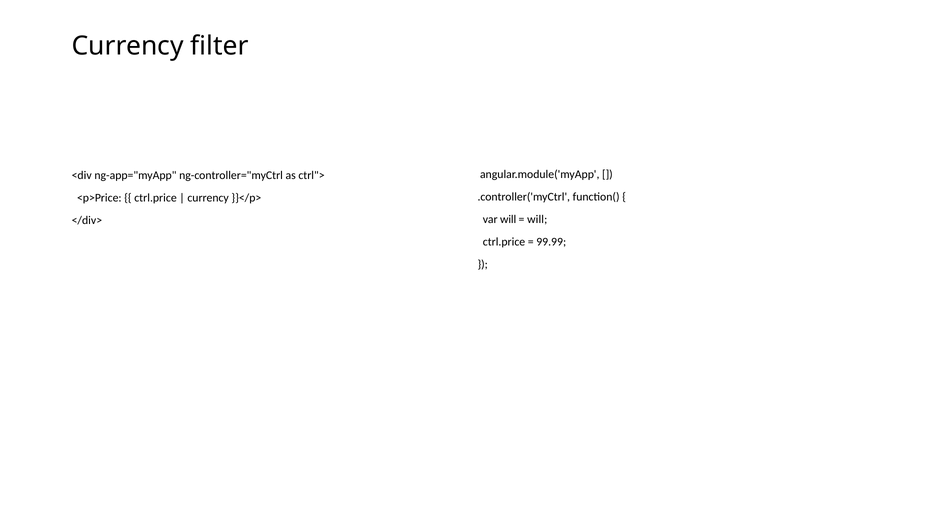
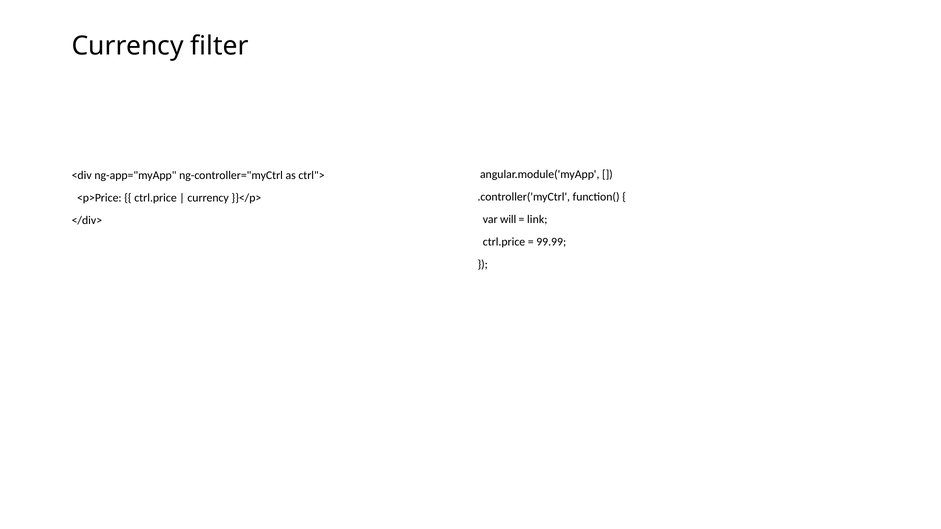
will: will -> link (537, 219)
